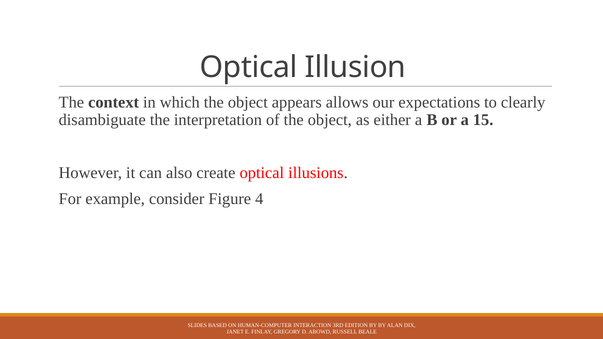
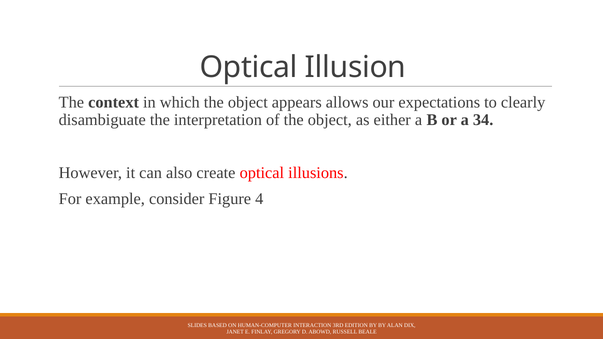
15: 15 -> 34 (483, 120)
